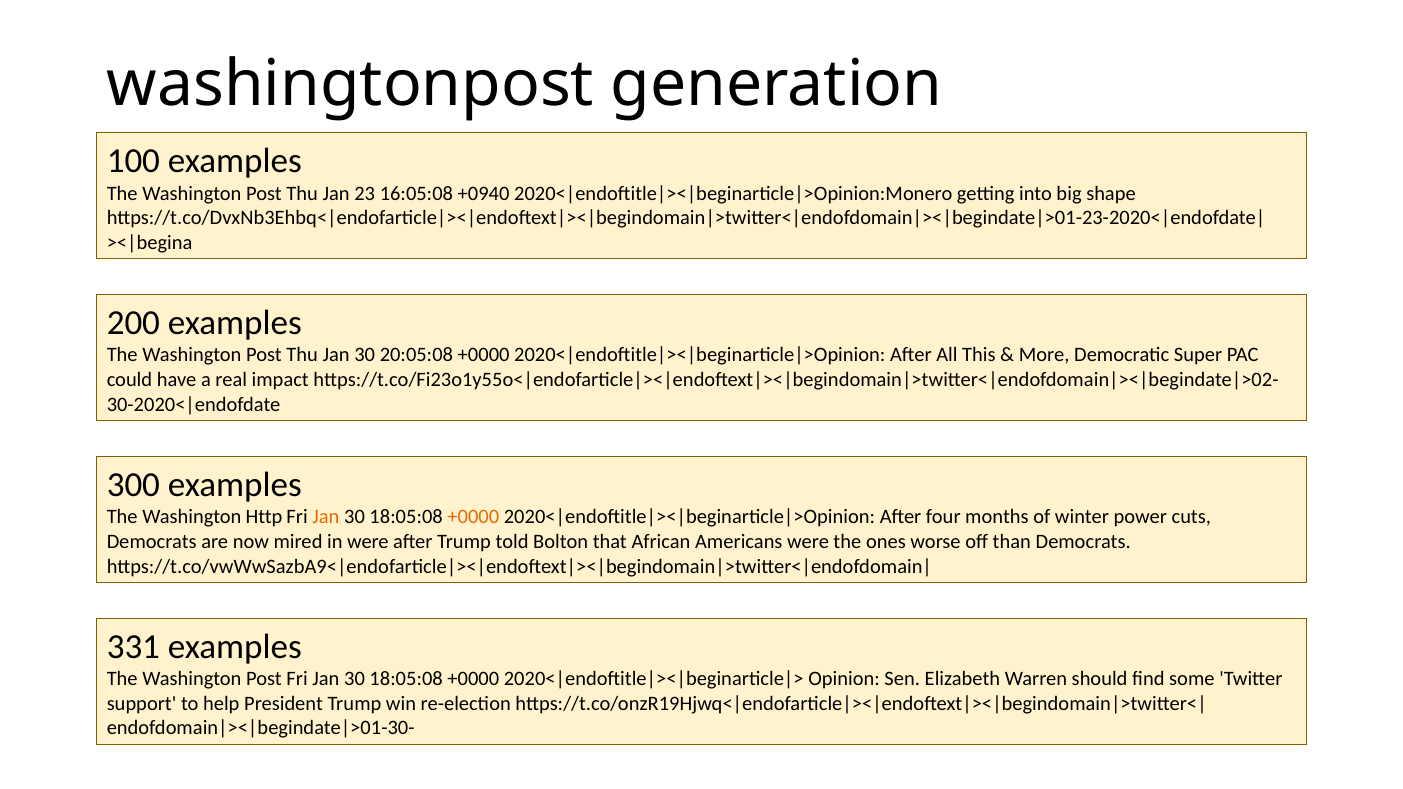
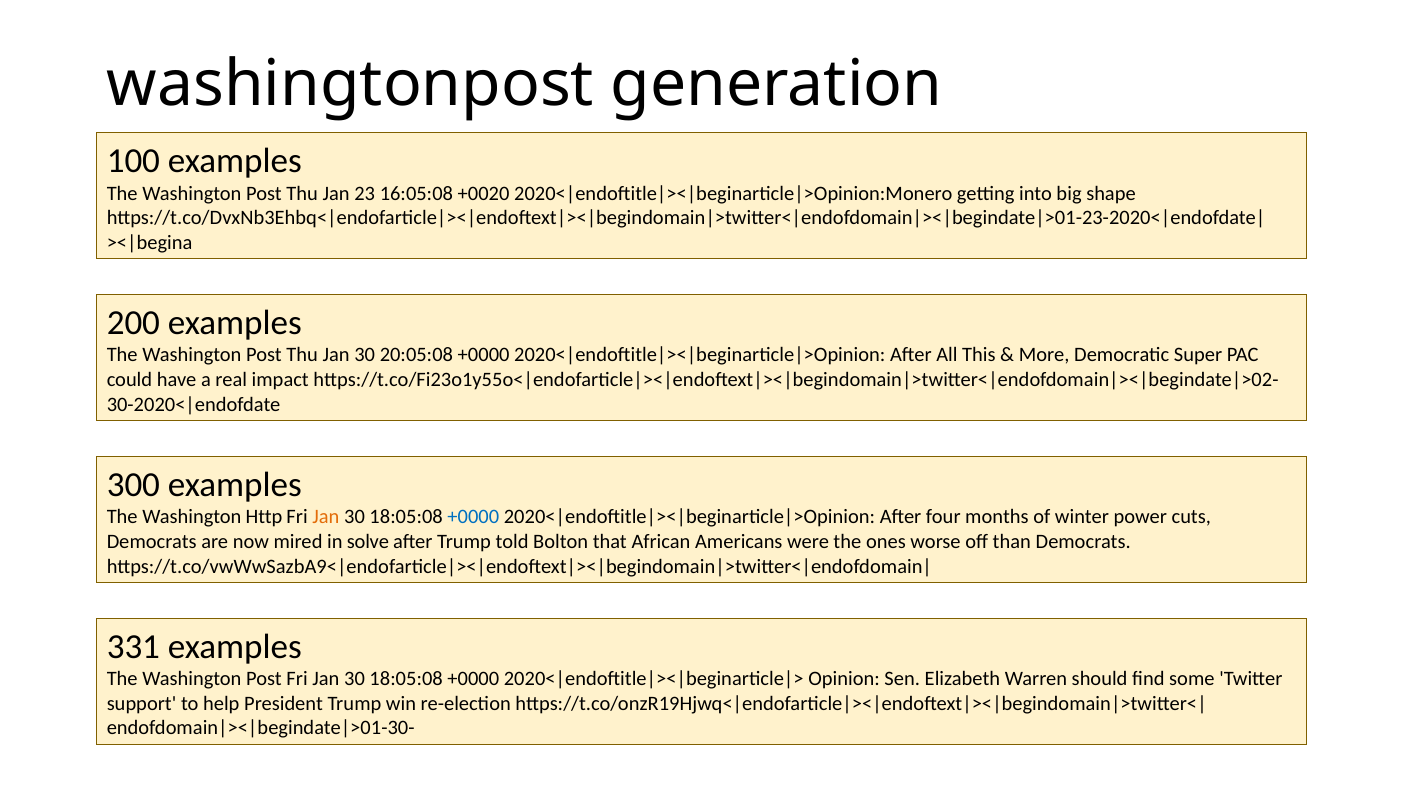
+0940: +0940 -> +0020 (484, 193)
+0000 colour: orange -> blue (473, 517)
in were: were -> solve (368, 542)
